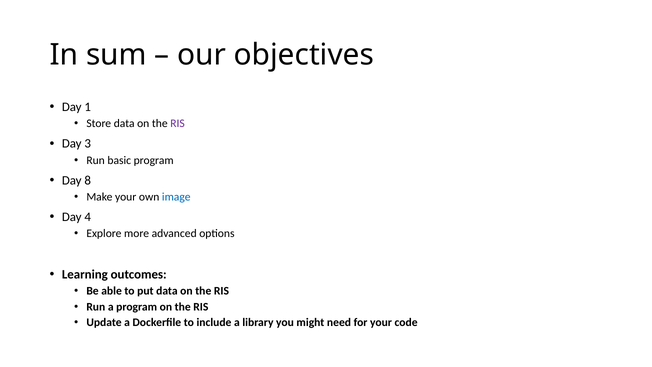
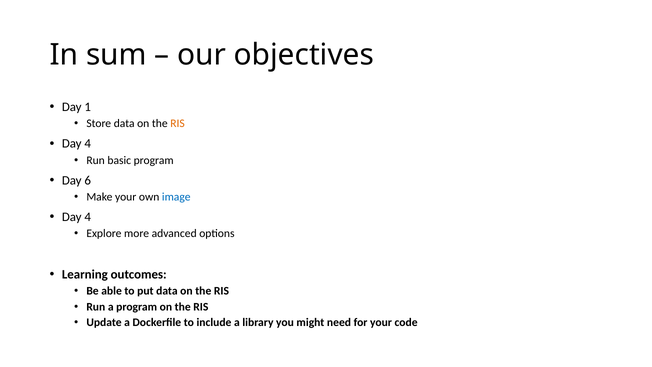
RIS colour: purple -> orange (178, 124)
3: 3 -> 4 (88, 144)
8: 8 -> 6 (88, 180)
